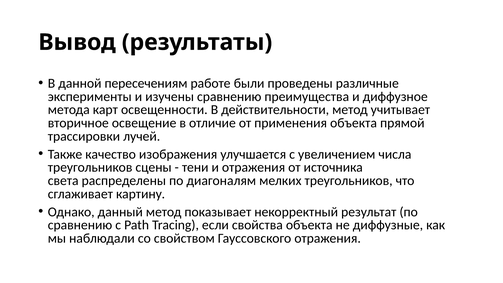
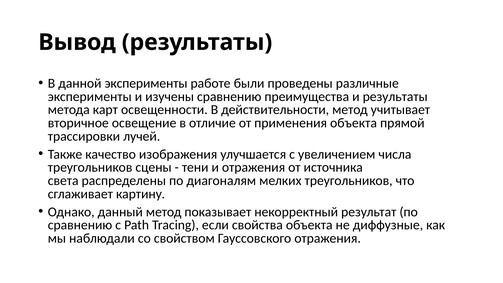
данной пересечениям: пересечениям -> эксперименты (146, 83)
и диффузное: диффузное -> результаты (395, 97)
